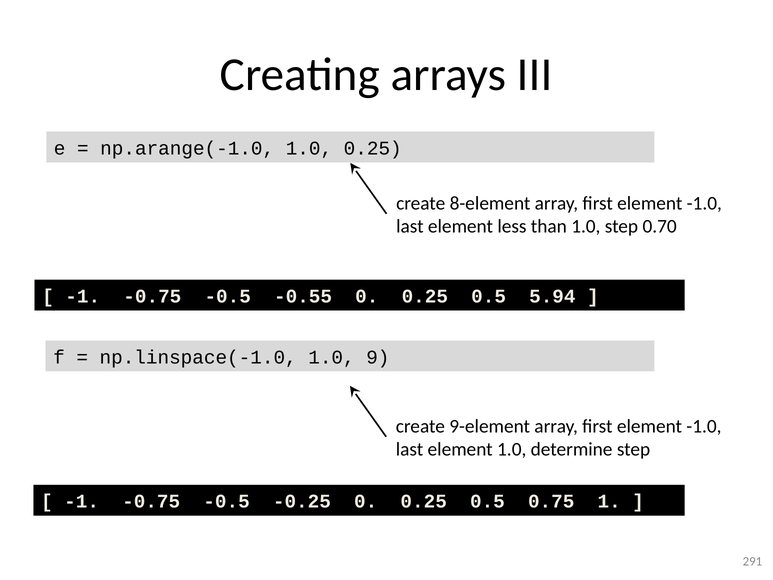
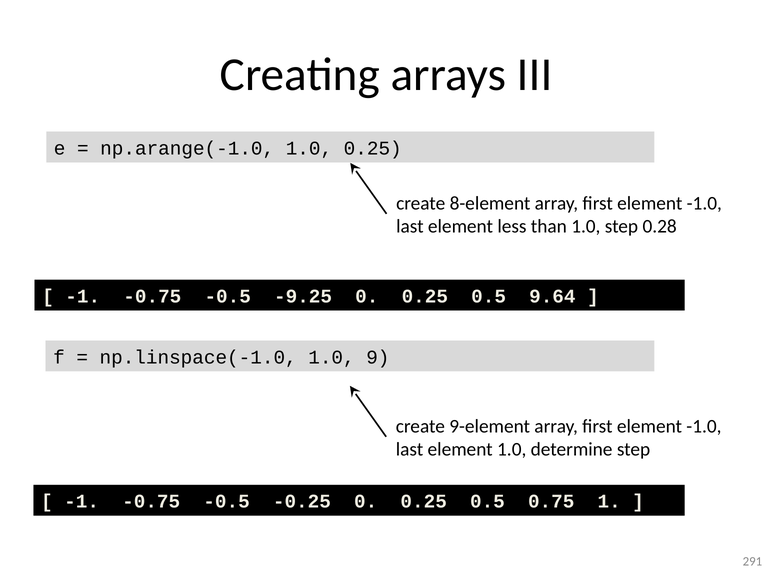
0.70: 0.70 -> 0.28 (660, 226)
-0.55: -0.55 -> -9.25 (303, 296)
5.94: 5.94 -> 9.64 (552, 296)
